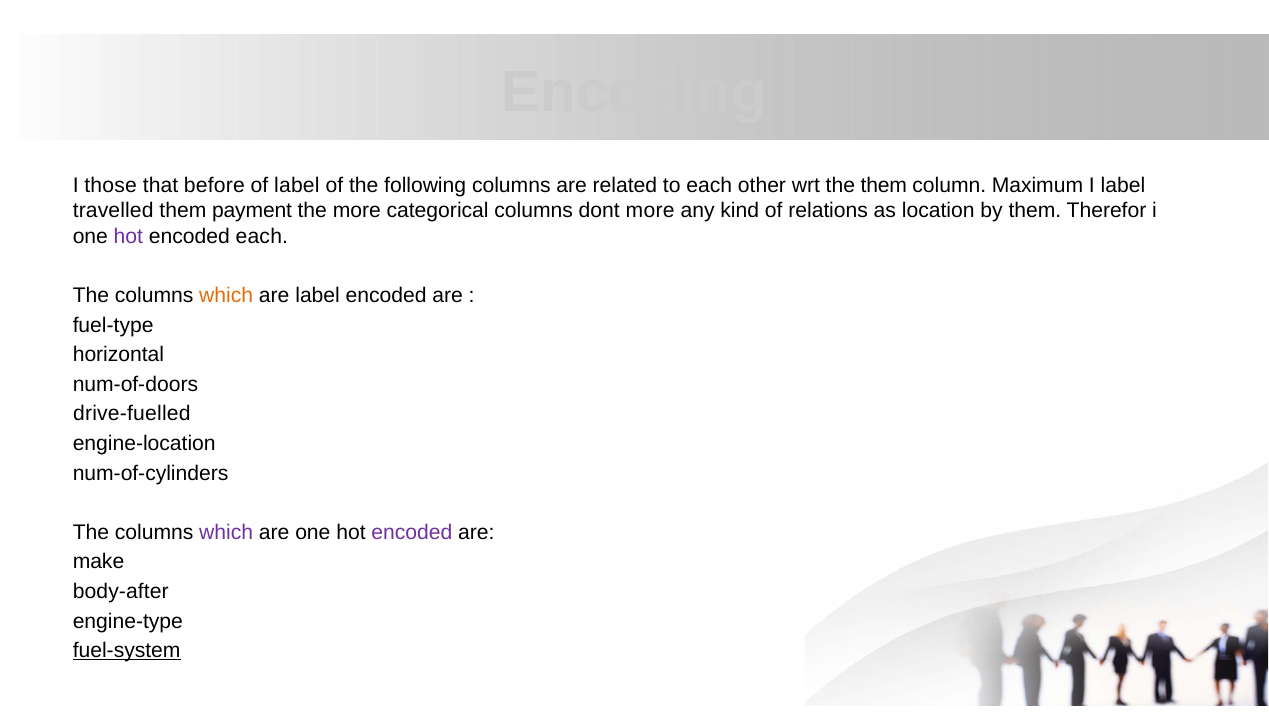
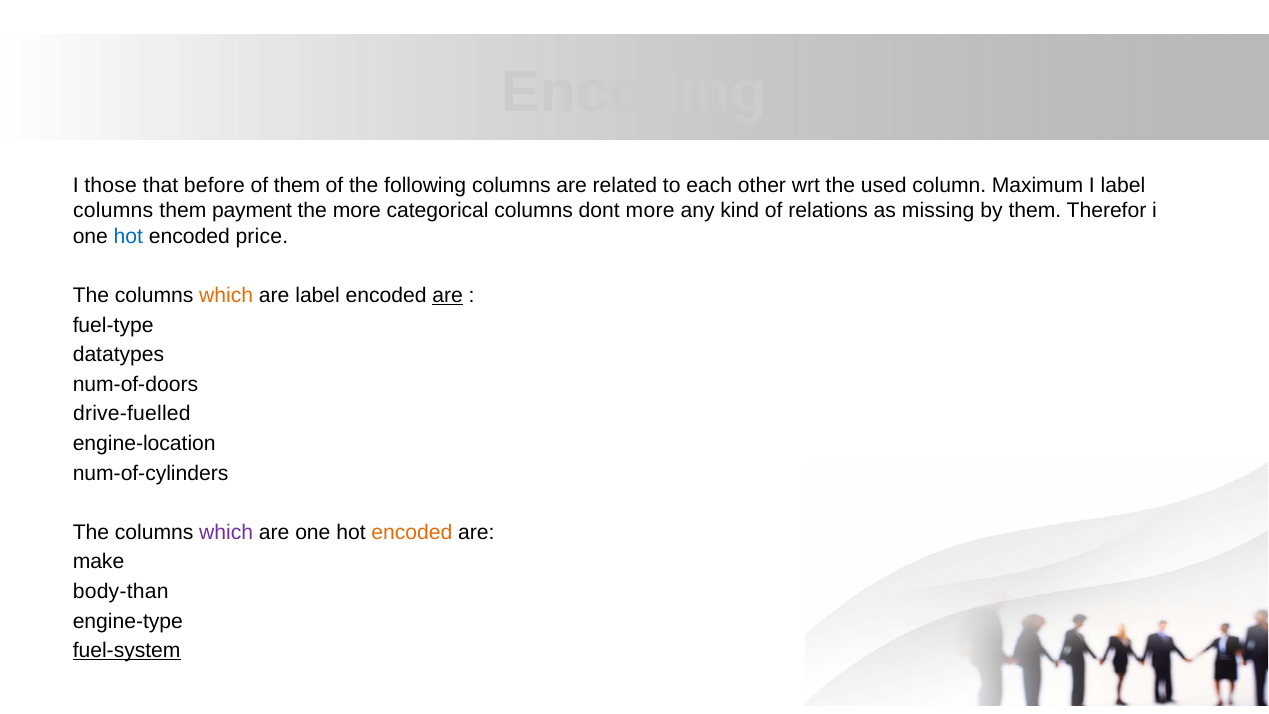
of label: label -> them (297, 185)
the them: them -> used (884, 185)
travelled: travelled -> columns (113, 211)
location: location -> missing (938, 211)
hot colour: purple -> blue (128, 236)
encoded each: each -> price (262, 236)
are underline: none -> present (448, 295)
horizontal: horizontal -> datatypes (118, 355)
encoded colour: purple -> orange (412, 532)
body-after: body-after -> body-than (121, 591)
